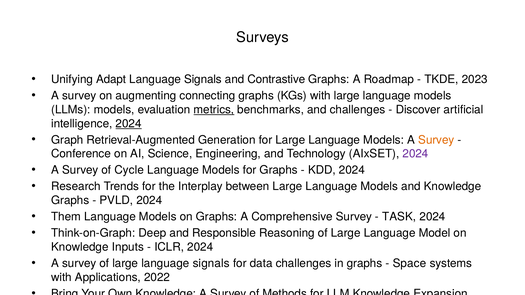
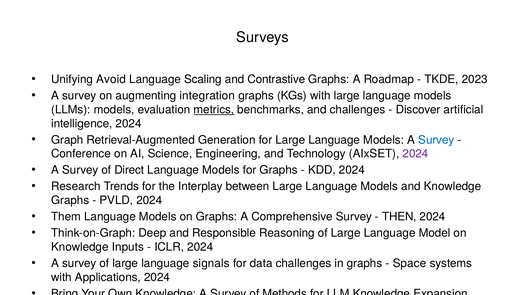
Adapt: Adapt -> Avoid (111, 79)
Signals: Signals -> Scaling (203, 79)
connecting: connecting -> integration (207, 96)
2024 underline: present -> none (129, 124)
Survey colour: orange -> blue (436, 140)
Cycle: Cycle -> Direct (129, 170)
TASK: TASK -> THEN (399, 217)
Applications 2022: 2022 -> 2024 (157, 278)
